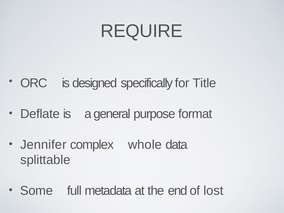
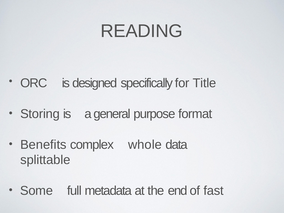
REQUIRE: REQUIRE -> READING (142, 31)
Deflate: Deflate -> Storing (40, 114)
Jennifer: Jennifer -> Benefits (43, 145)
lost: lost -> fast (214, 191)
